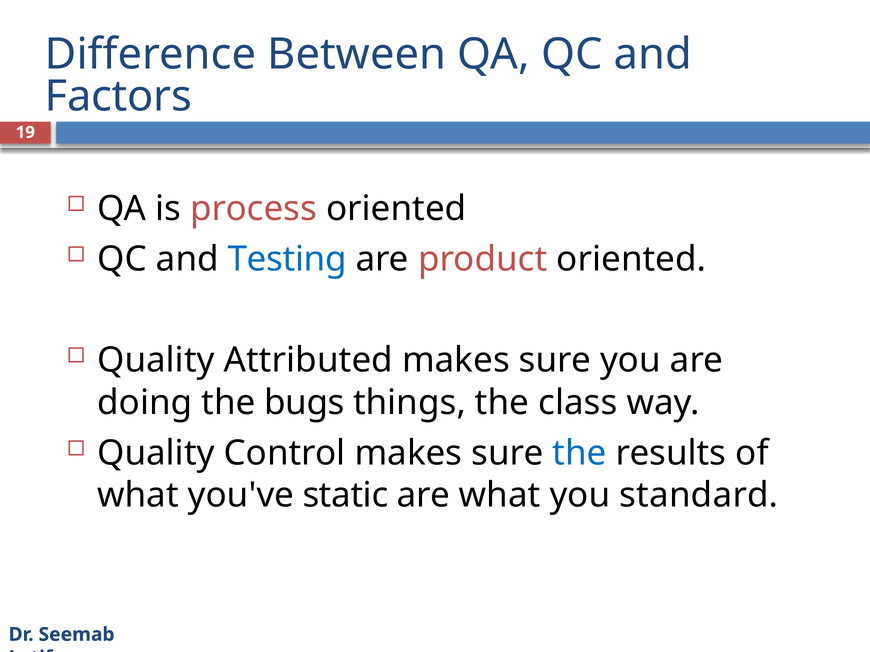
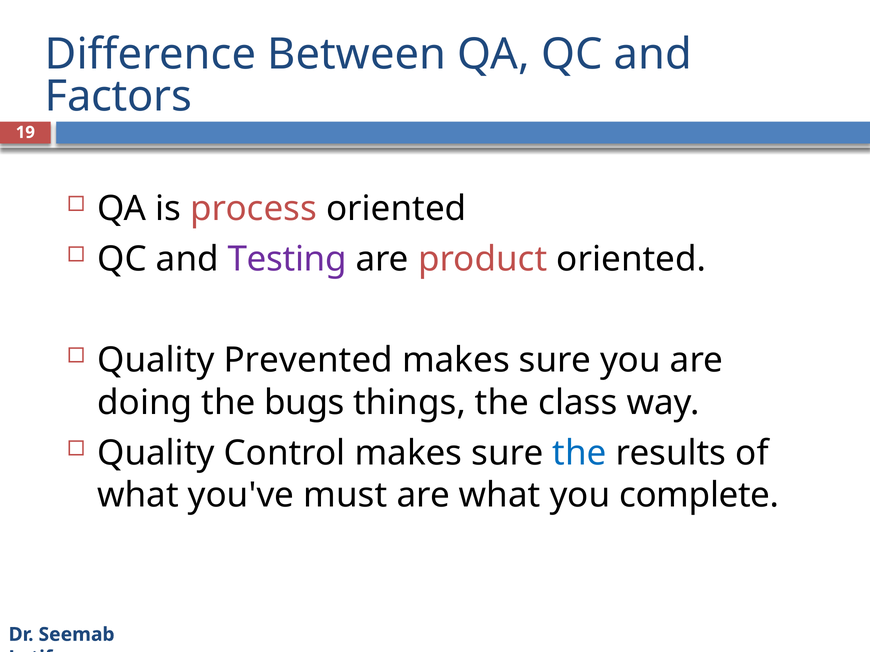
Testing colour: blue -> purple (287, 260)
Attributed: Attributed -> Prevented (308, 361)
static: static -> must (345, 495)
standard: standard -> complete (699, 495)
